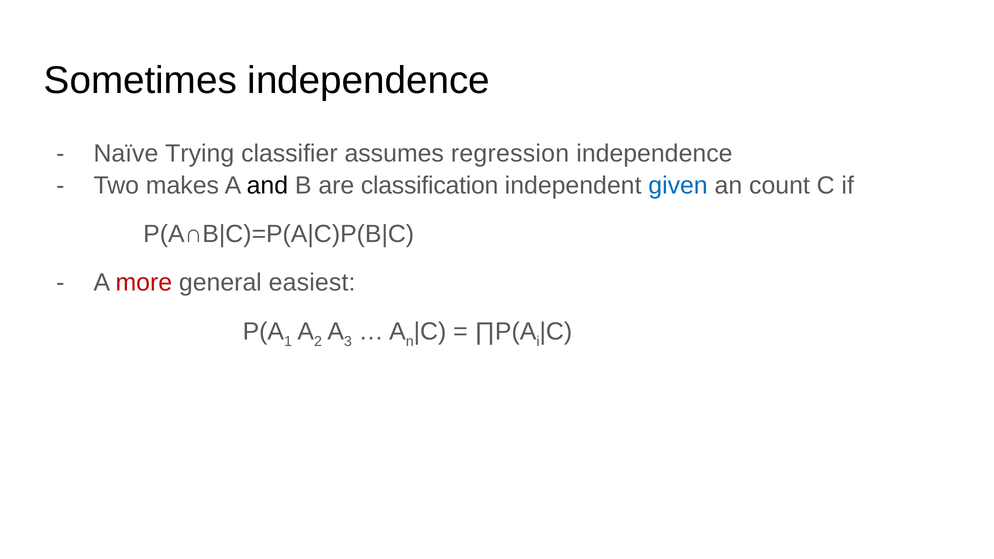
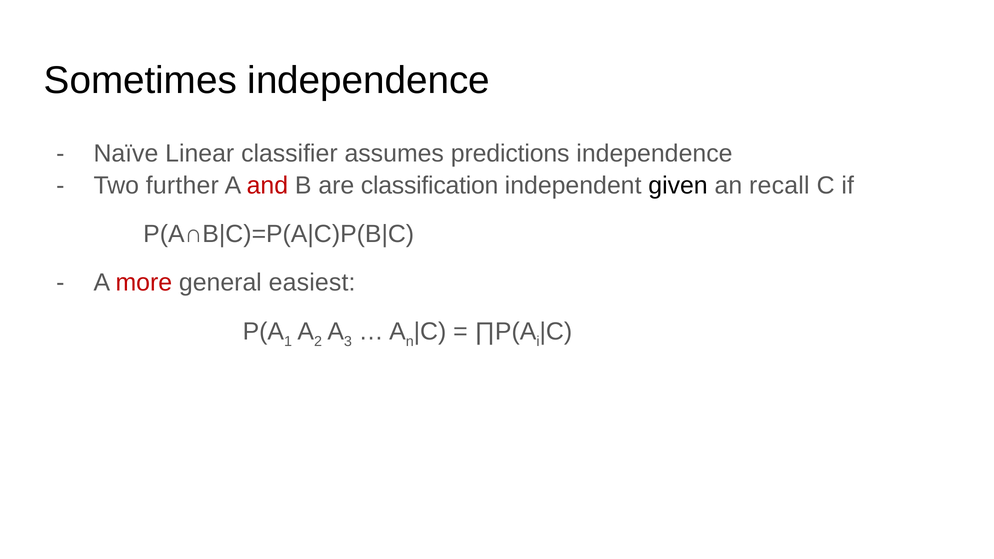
Trying: Trying -> Linear (200, 154)
regression: regression -> predictions (510, 154)
makes: makes -> further (182, 186)
and colour: black -> red (267, 186)
given colour: blue -> black (678, 186)
count: count -> recall (779, 186)
